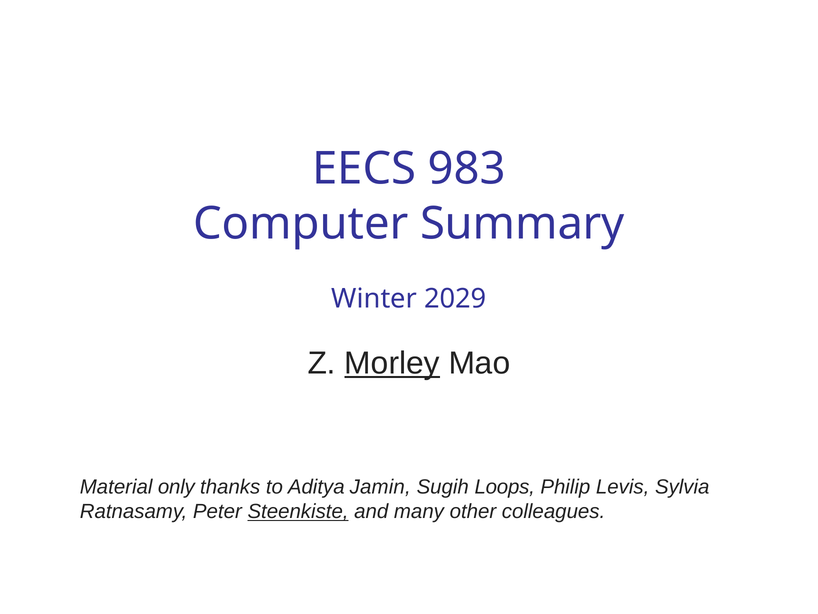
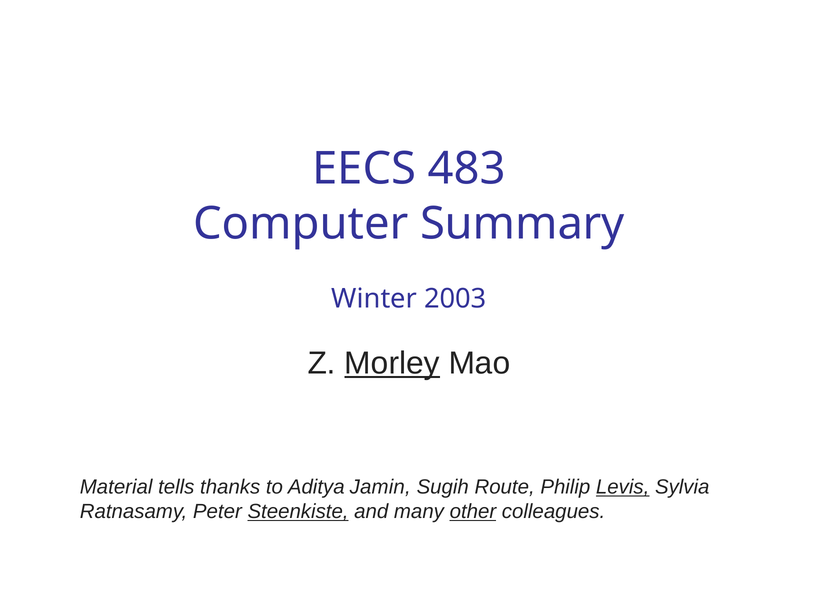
983: 983 -> 483 (467, 169)
2029: 2029 -> 2003 (455, 298)
only: only -> tells (176, 487)
Loops: Loops -> Route (505, 487)
Levis underline: none -> present (623, 487)
other underline: none -> present (473, 511)
